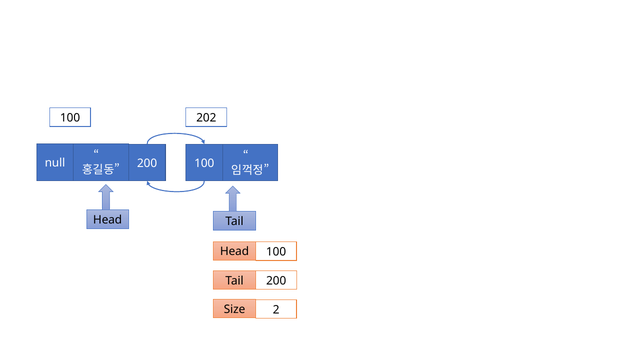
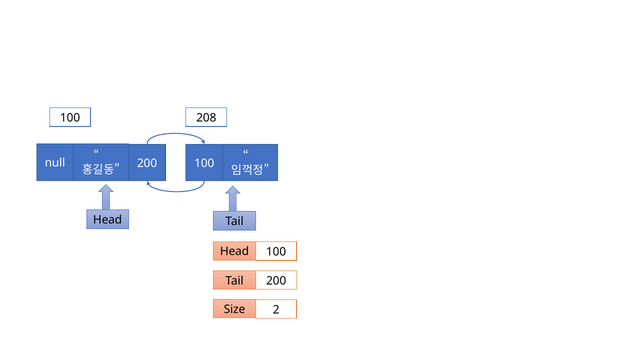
202: 202 -> 208 (206, 118)
